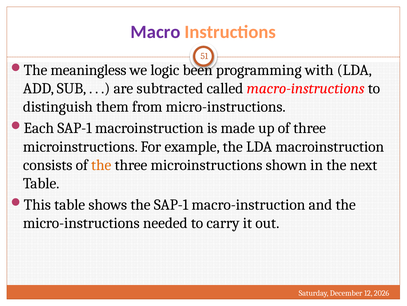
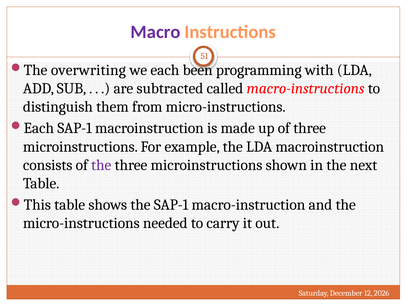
meaningless: meaningless -> overwriting (88, 70)
logic: logic -> each (165, 70)
the colour: orange -> purple (101, 165)
